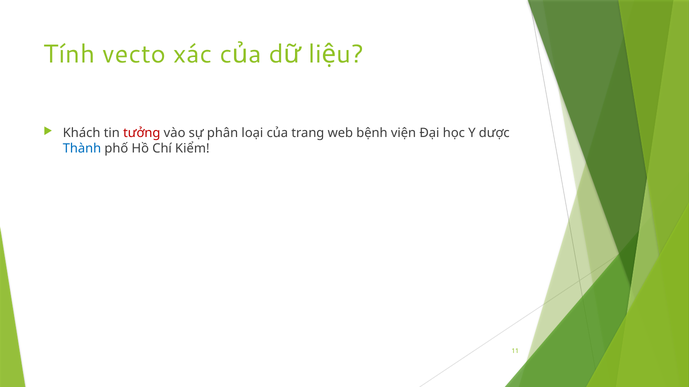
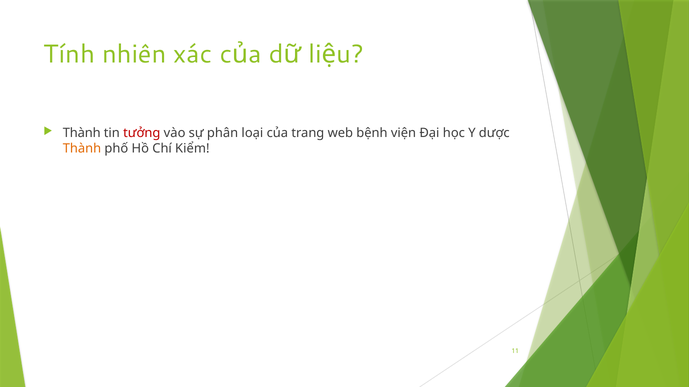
vecto: vecto -> nhiên (134, 54)
Khách: Khách -> Thành (82, 133)
Thành colour: blue -> orange (82, 149)
